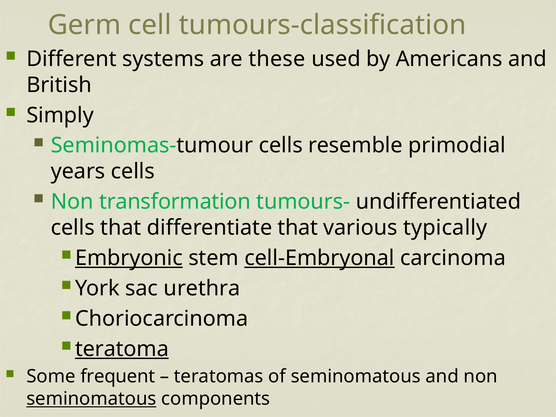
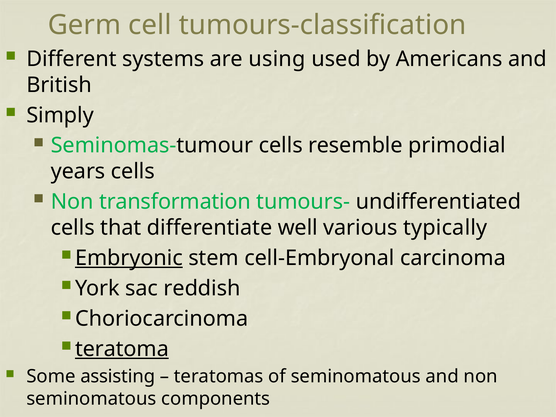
these: these -> using (277, 59)
differentiate that: that -> well (298, 228)
cell-Embryonal underline: present -> none (319, 258)
urethra: urethra -> reddish (202, 288)
frequent: frequent -> assisting (118, 377)
seminomatous underline: present -> none (91, 399)
